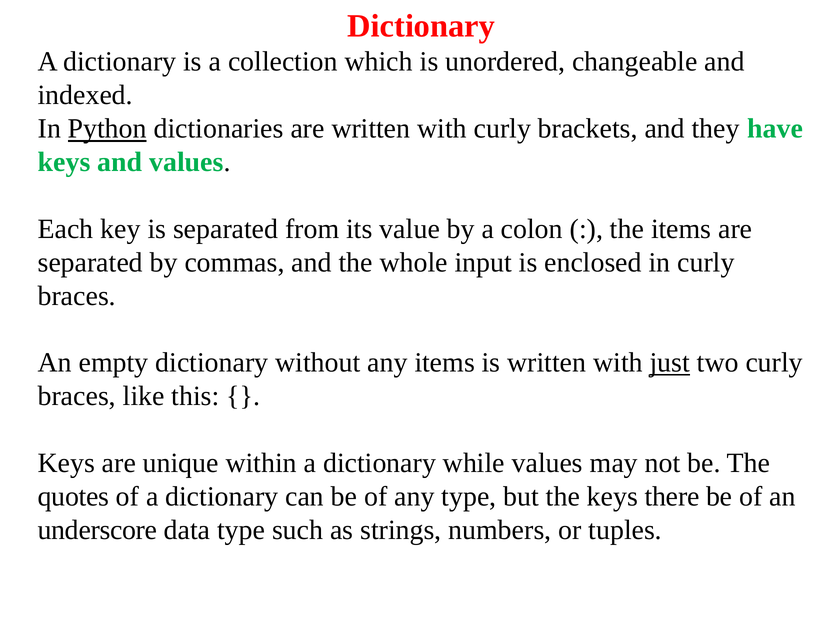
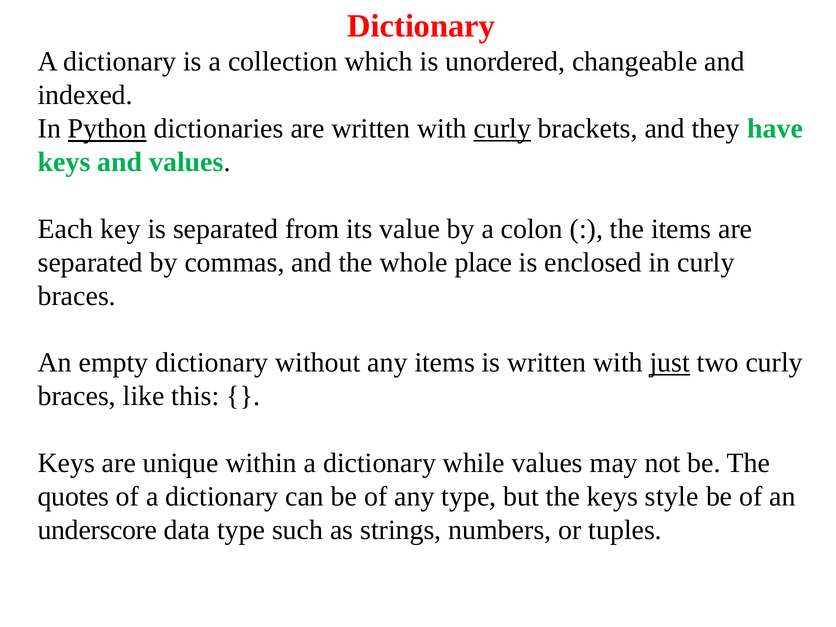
curly underline: none -> present (502, 129)
input: input -> place (483, 262)
there: there -> style (672, 497)
